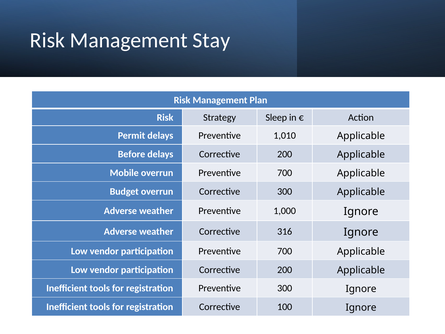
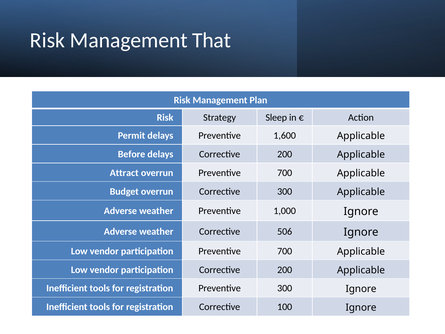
Stay: Stay -> That (212, 40)
1,010: 1,010 -> 1,600 (285, 135)
Mobile: Mobile -> Attract (124, 173)
316: 316 -> 506 (285, 231)
